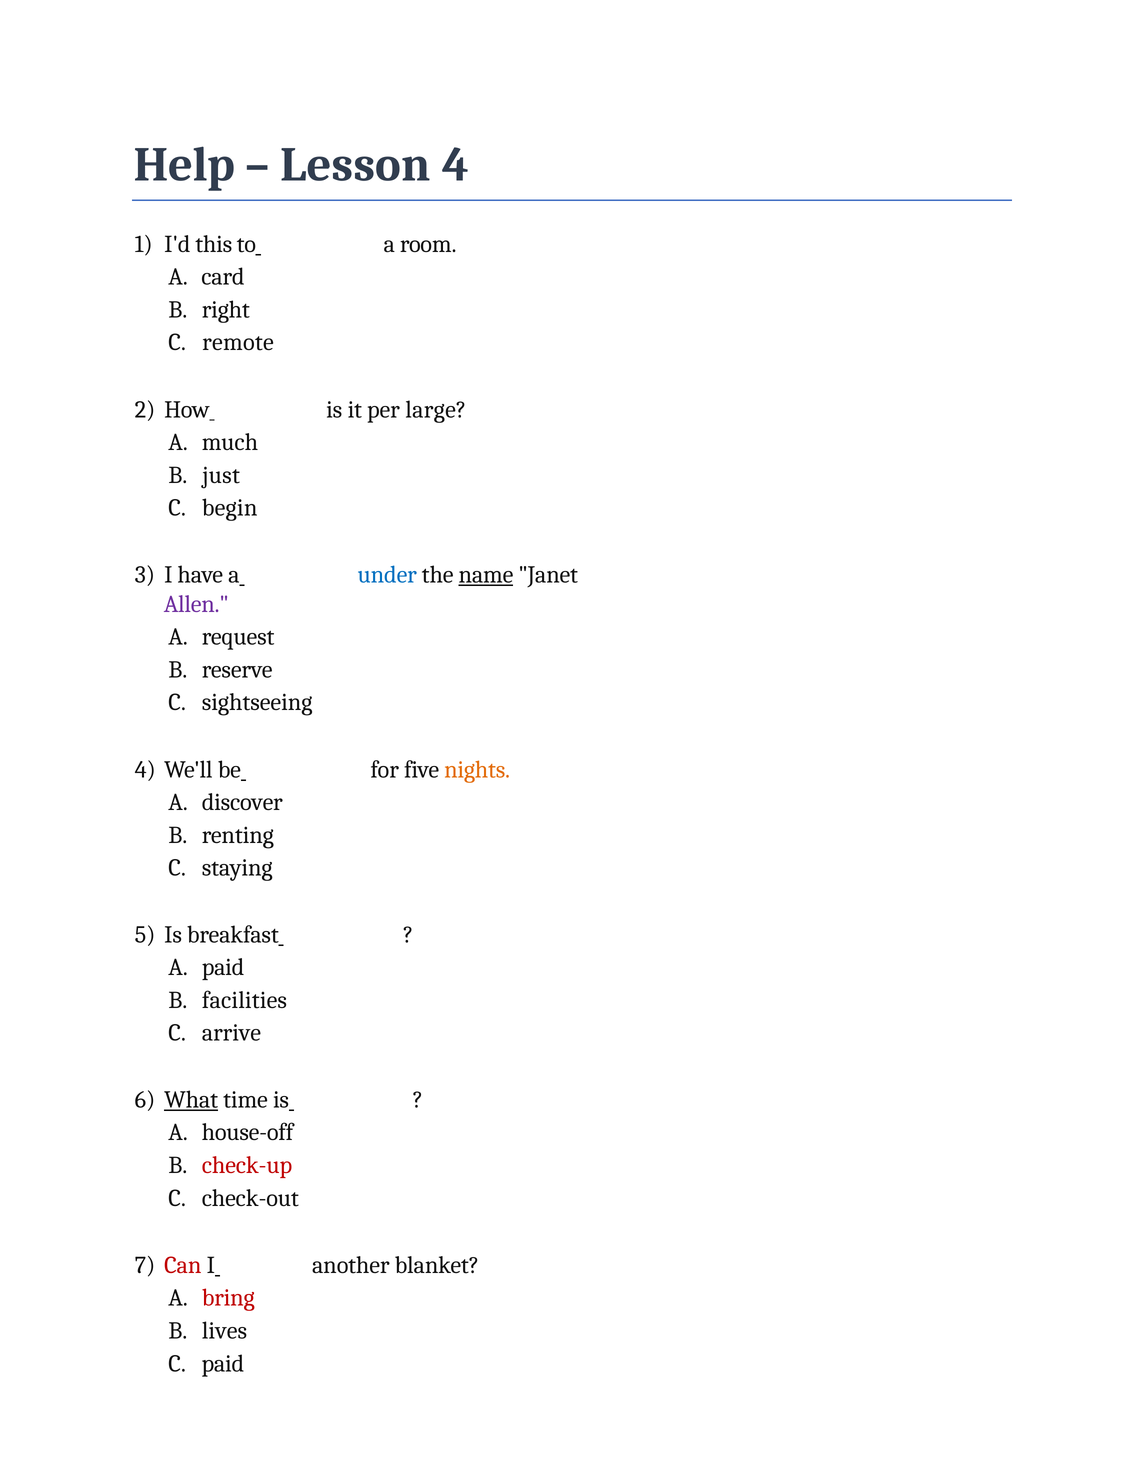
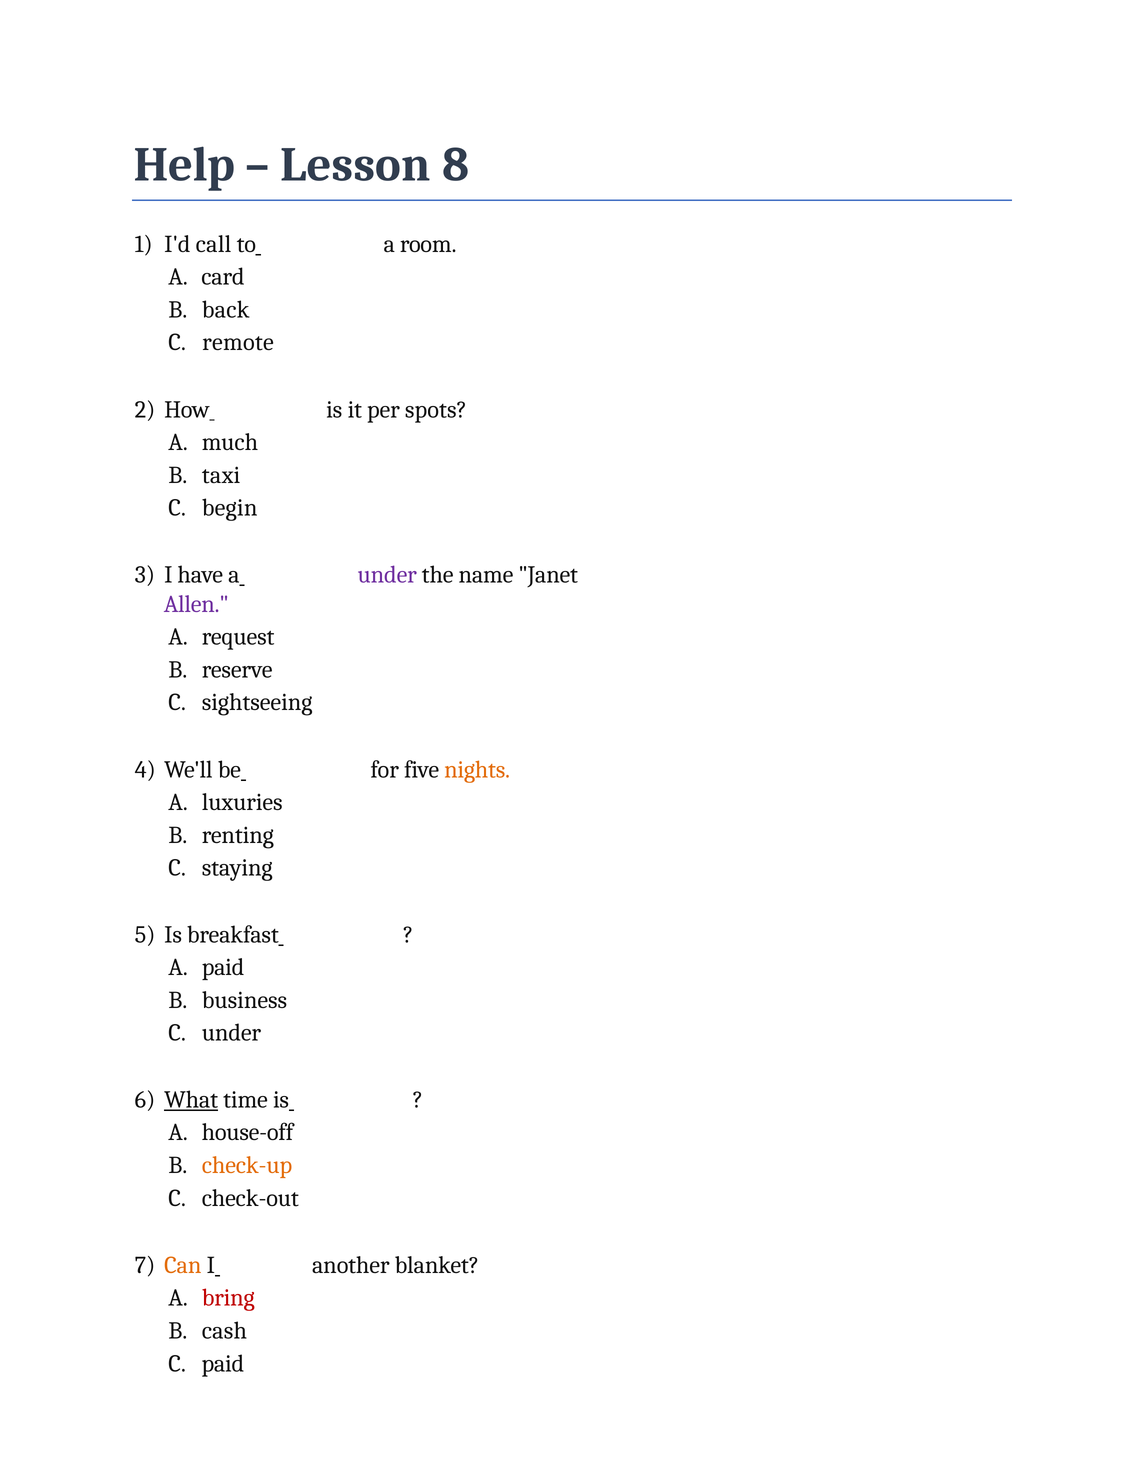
Lesson 4: 4 -> 8 (456, 165)
this: this -> call (214, 244)
right: right -> back (226, 310)
large: large -> spots (436, 409)
just: just -> taxi (221, 475)
under colour: blue -> purple (387, 575)
name underline: present -> none (486, 575)
discover: discover -> luxuries (242, 802)
facilities: facilities -> business (244, 1000)
arrive: arrive -> under (231, 1032)
check-up colour: red -> orange (247, 1165)
Can colour: red -> orange (183, 1265)
lives: lives -> cash (224, 1330)
